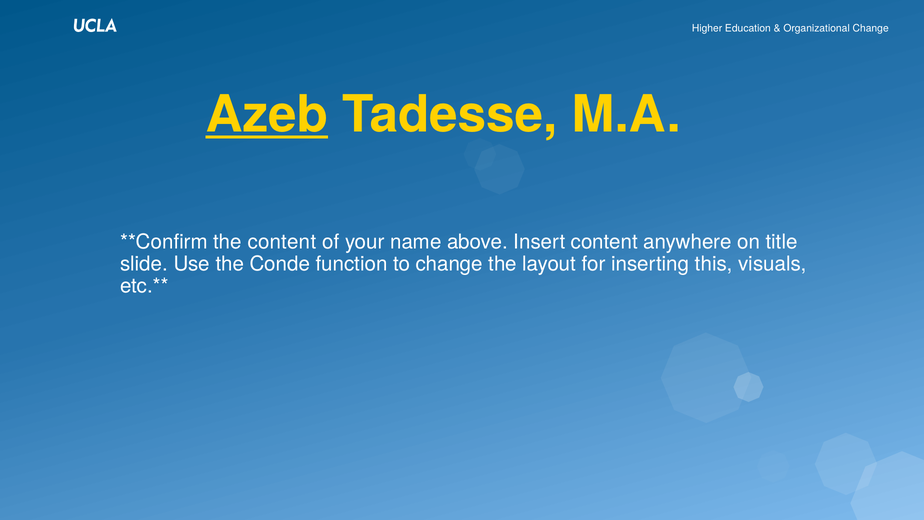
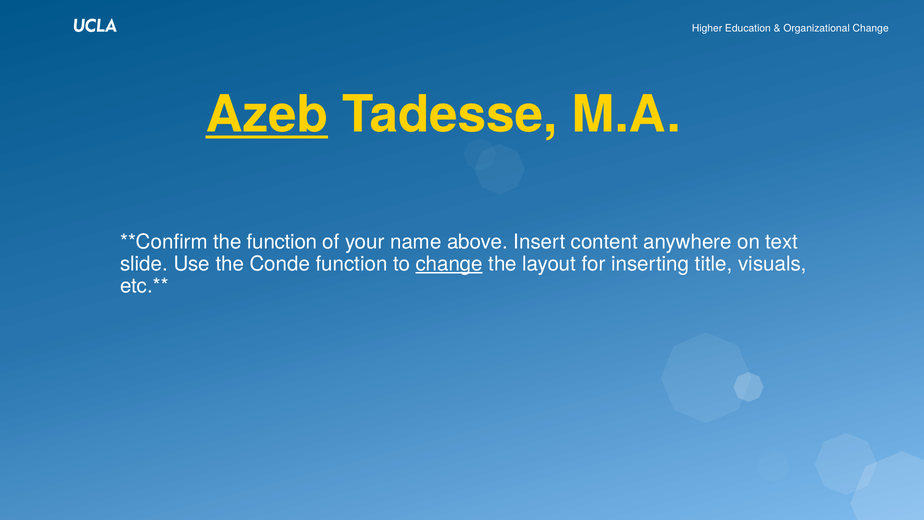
the content: content -> function (282, 242)
title: title -> text (782, 242)
change underline: none -> present (449, 264)
this: this -> title (714, 264)
